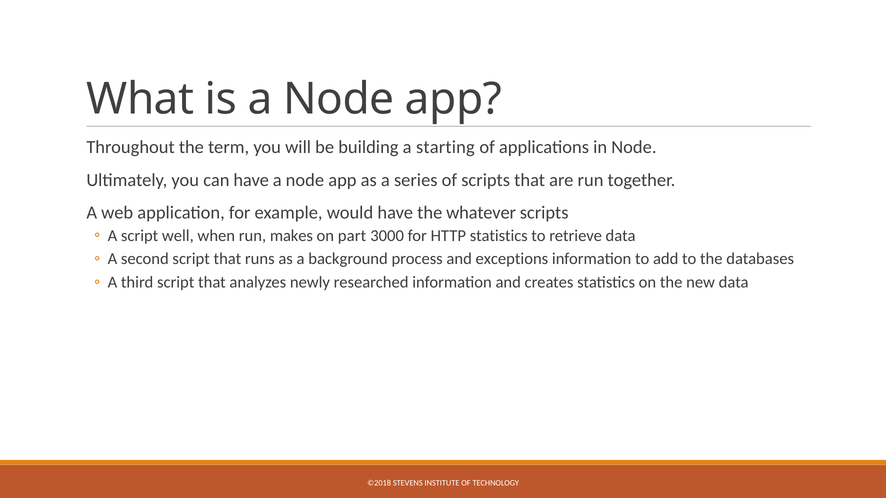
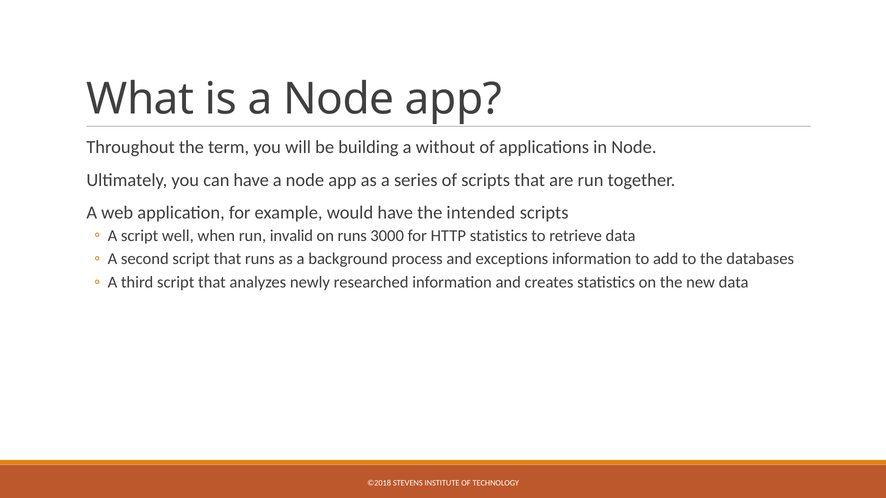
starting: starting -> without (445, 147)
whatever: whatever -> intended (481, 213)
makes: makes -> invalid (291, 236)
on part: part -> runs (352, 236)
